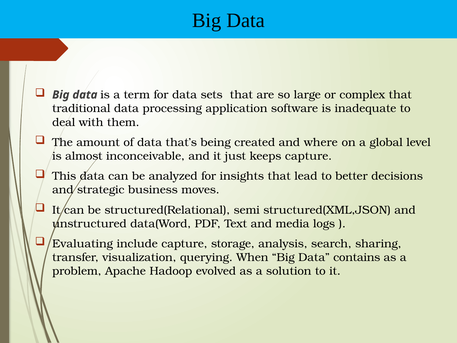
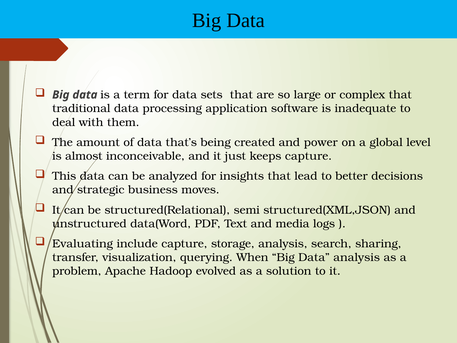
where: where -> power (321, 142)
Data contains: contains -> analysis (357, 257)
